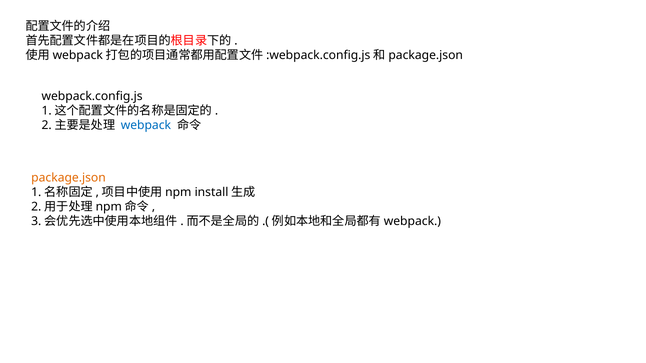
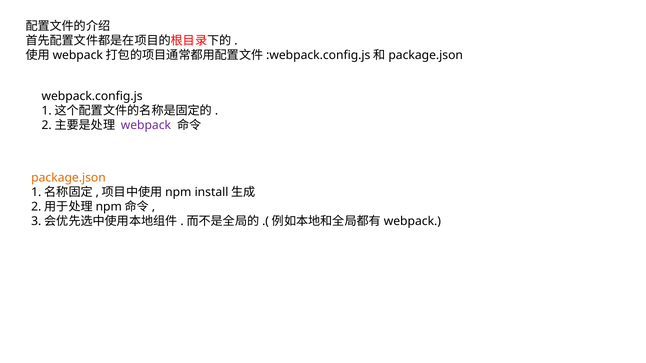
webpack colour: blue -> purple (146, 126)
